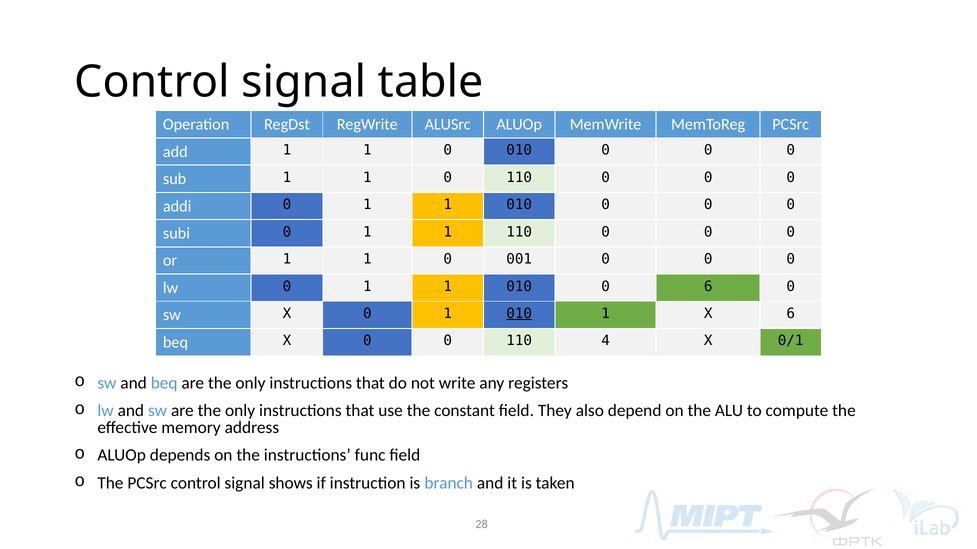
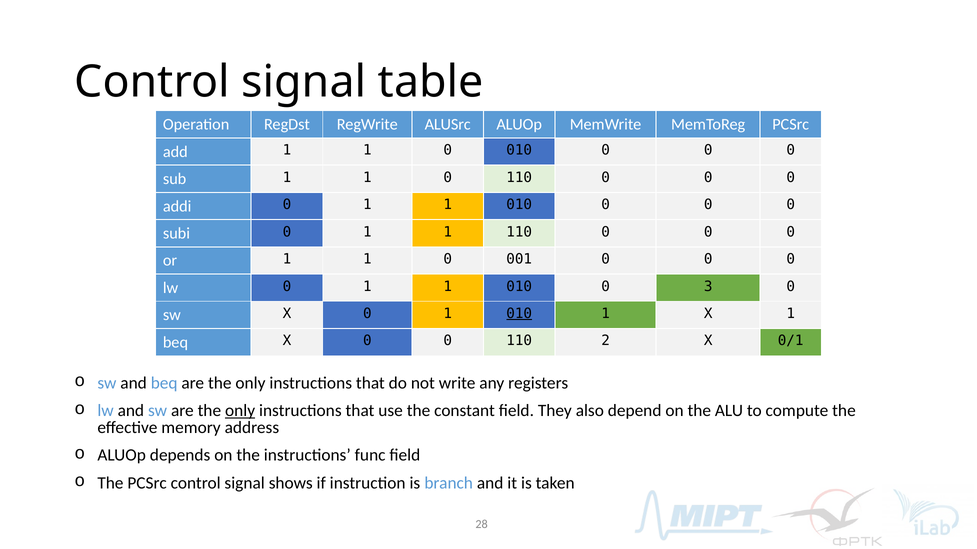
0 6: 6 -> 3 (708, 287)
X 6: 6 -> 1 (791, 314)
4: 4 -> 2 (606, 341)
only underline: none -> present (240, 411)
